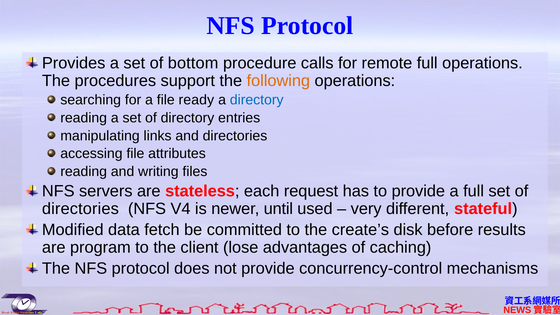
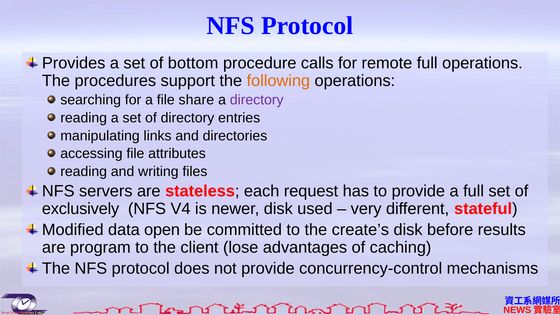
ready: ready -> share (196, 100)
directory colour: blue -> purple (257, 100)
directories: directories -> exclusively (81, 209)
newer until: until -> disk (278, 209)
fetch: fetch -> open (162, 230)
